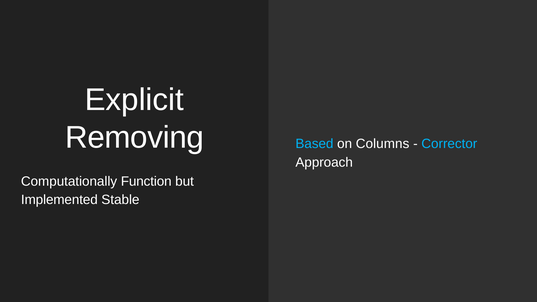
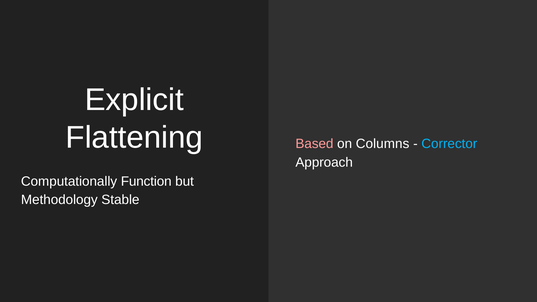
Removing: Removing -> Flattening (134, 137)
Based colour: light blue -> pink (314, 144)
Implemented: Implemented -> Methodology (59, 200)
